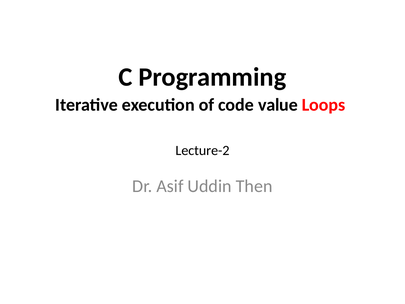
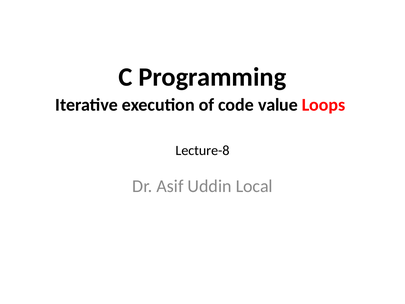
Lecture-2: Lecture-2 -> Lecture-8 (202, 150)
Then: Then -> Local (254, 186)
